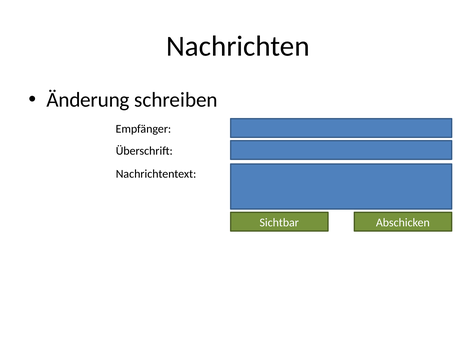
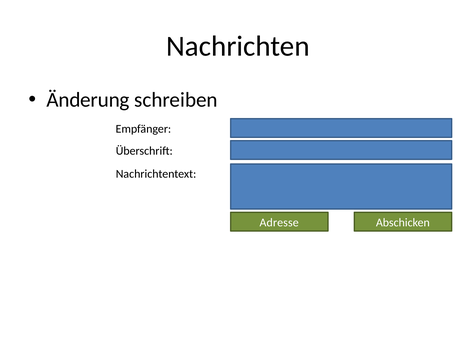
Sichtbar: Sichtbar -> Adresse (279, 222)
